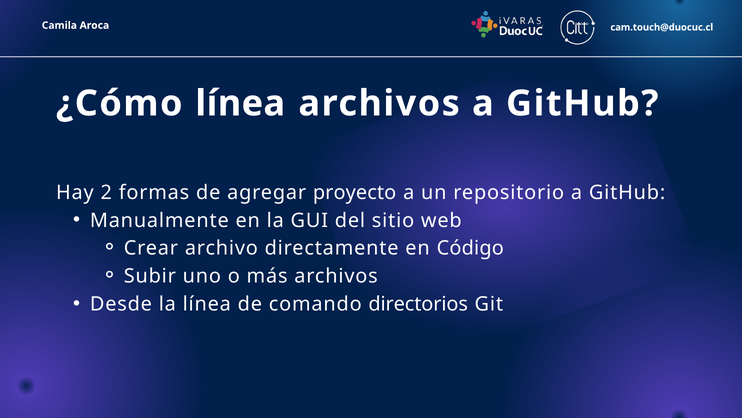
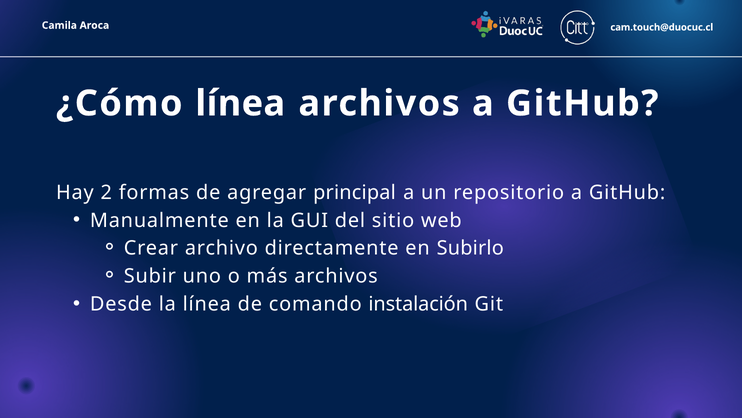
proyecto: proyecto -> principal (355, 192)
Código: Código -> Subirlo (470, 248)
directorios: directorios -> instalación (418, 304)
